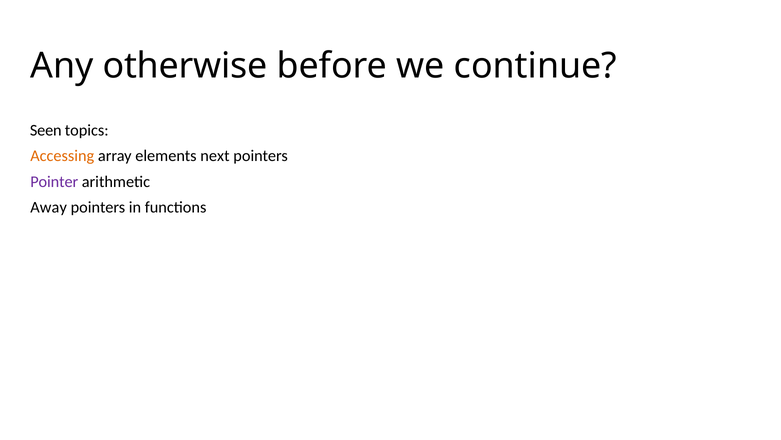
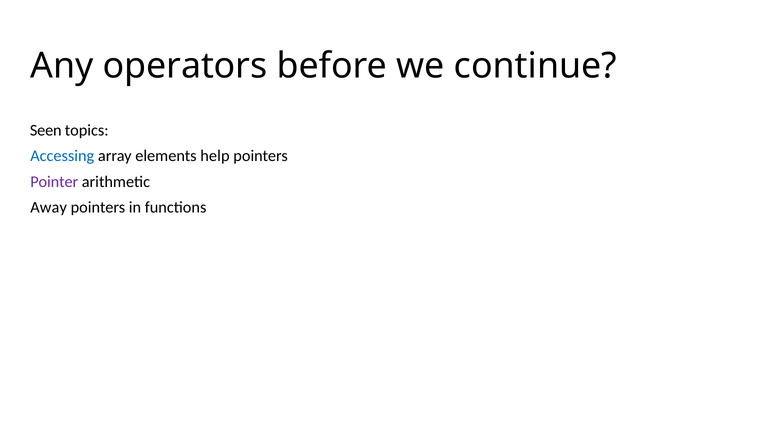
otherwise: otherwise -> operators (185, 66)
Accessing colour: orange -> blue (62, 156)
next: next -> help (215, 156)
